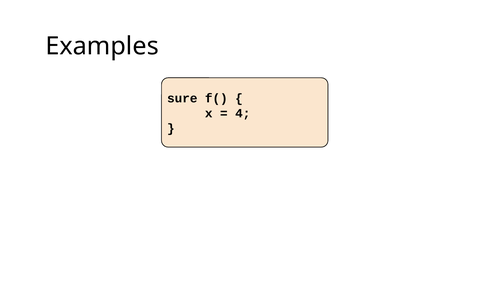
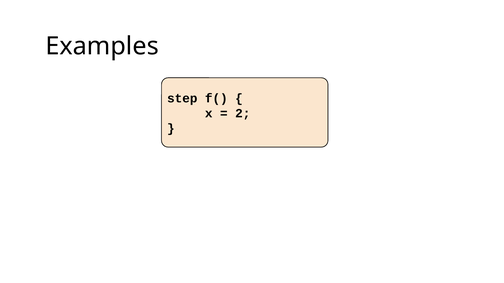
sure: sure -> step (182, 98)
4: 4 -> 2 (243, 114)
